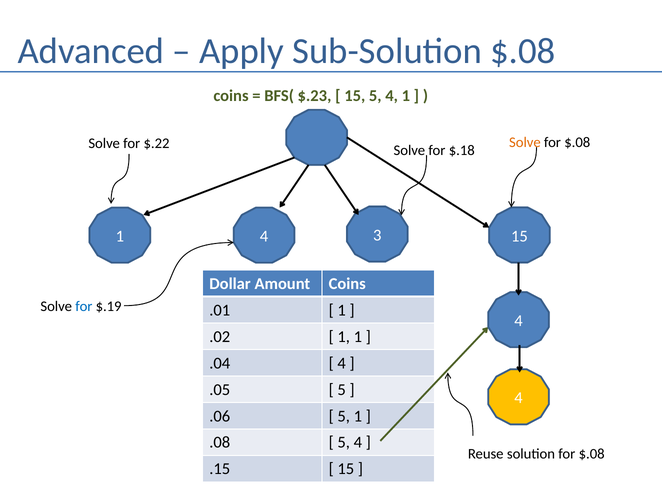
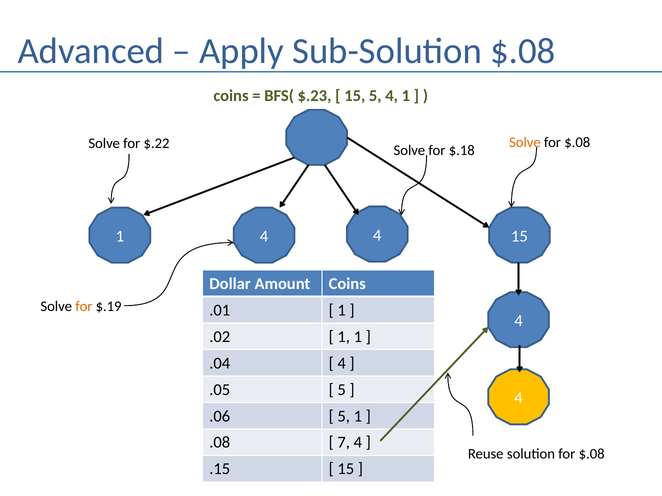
1 4 3: 3 -> 4 (377, 235)
for colour: blue -> orange (84, 307)
5: 5 -> 7 (344, 443)
